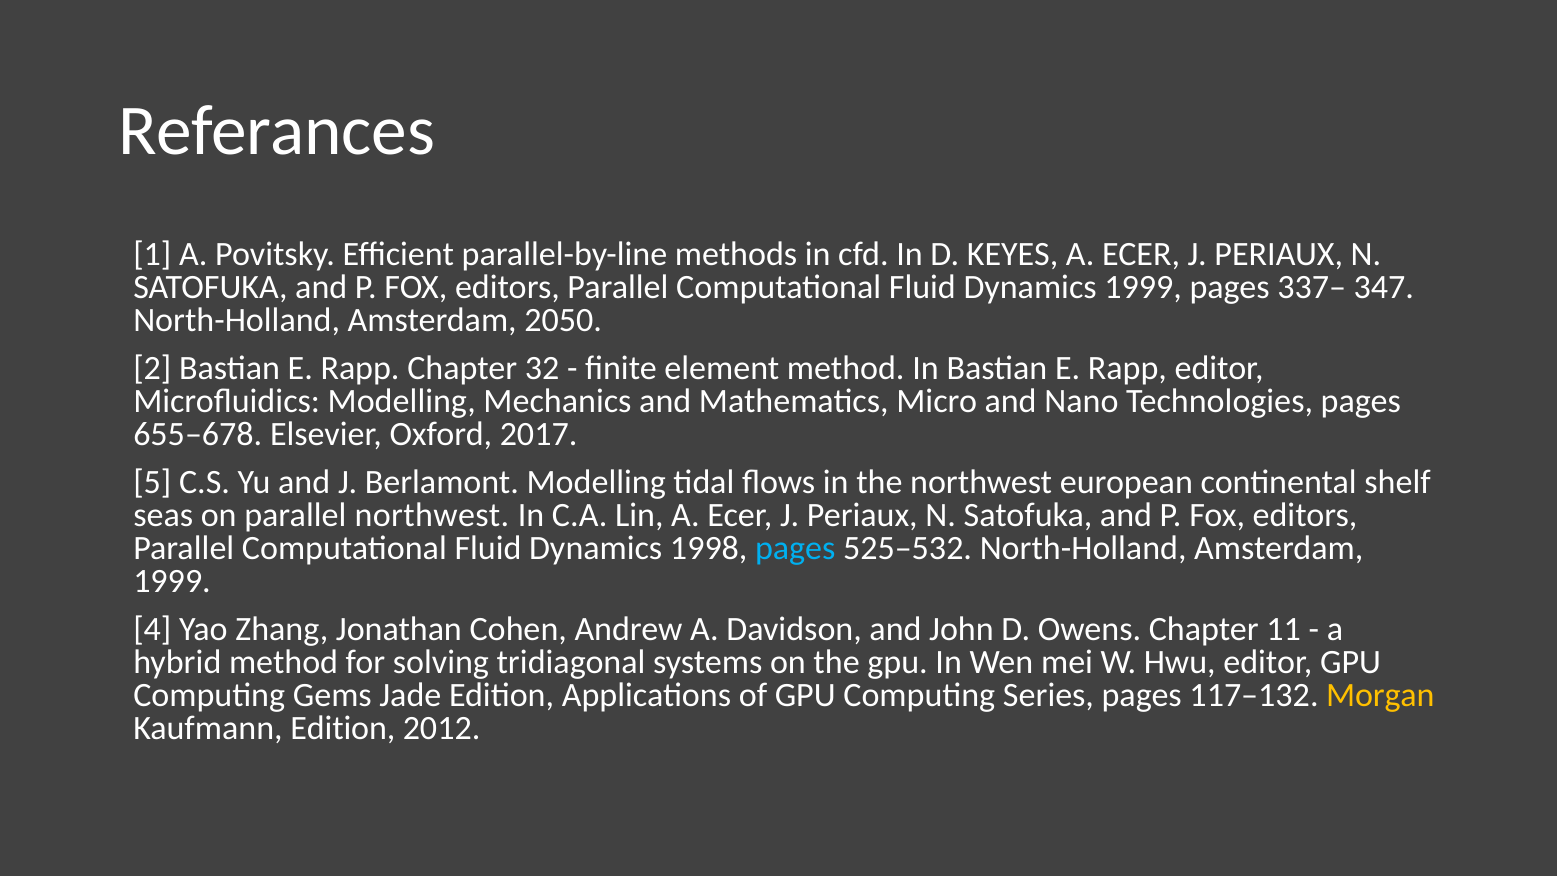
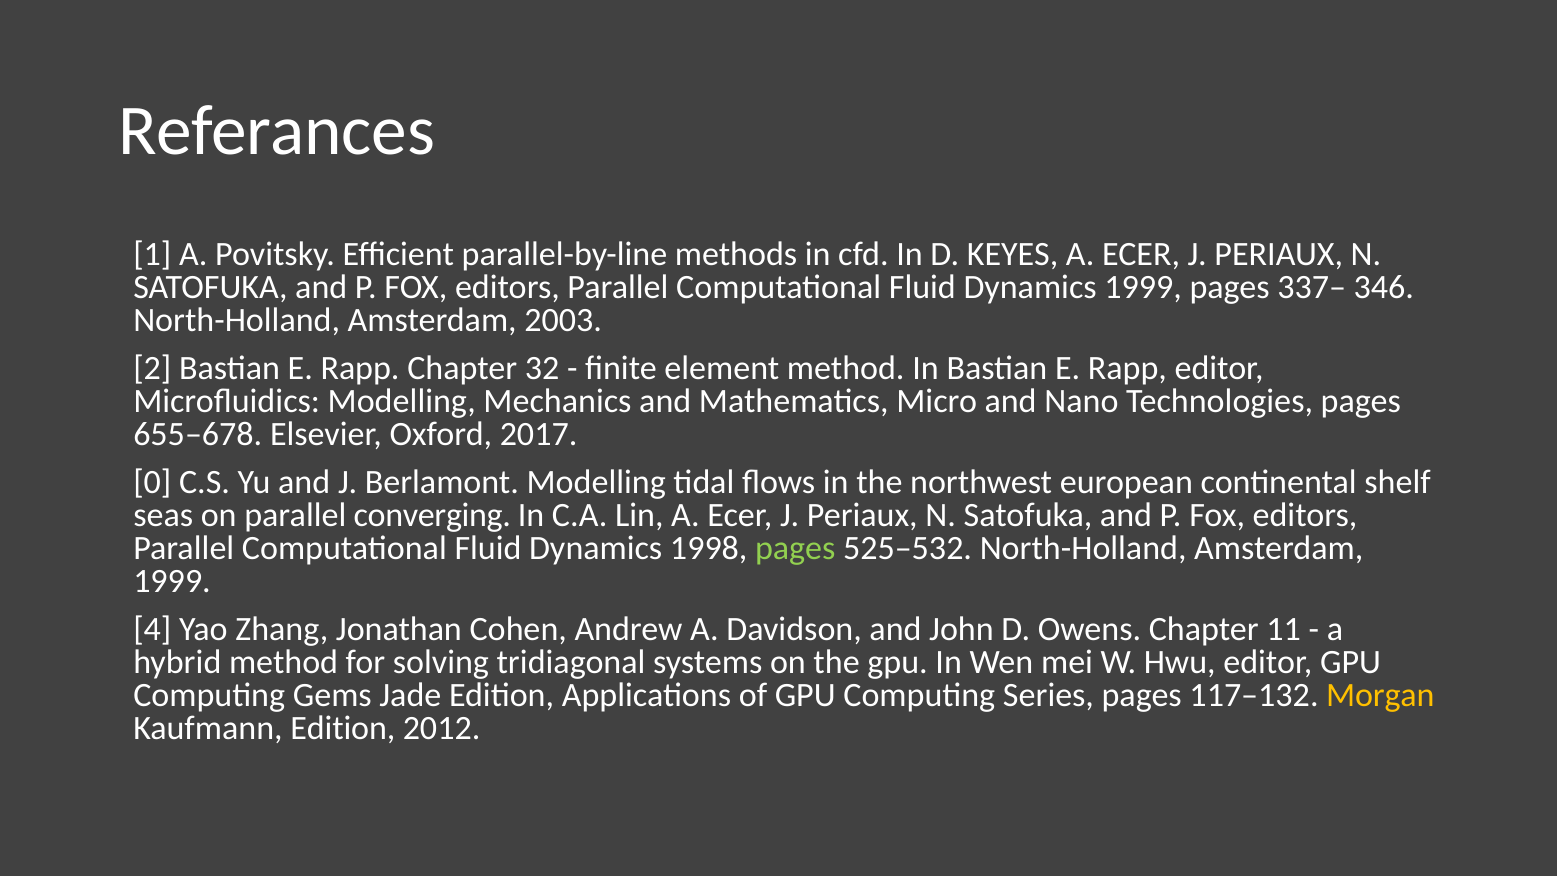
347: 347 -> 346 (1384, 287)
2050: 2050 -> 2003 (563, 320)
5: 5 -> 0 (152, 482)
parallel northwest: northwest -> converging (432, 515)
pages colour: light blue -> light green (795, 548)
